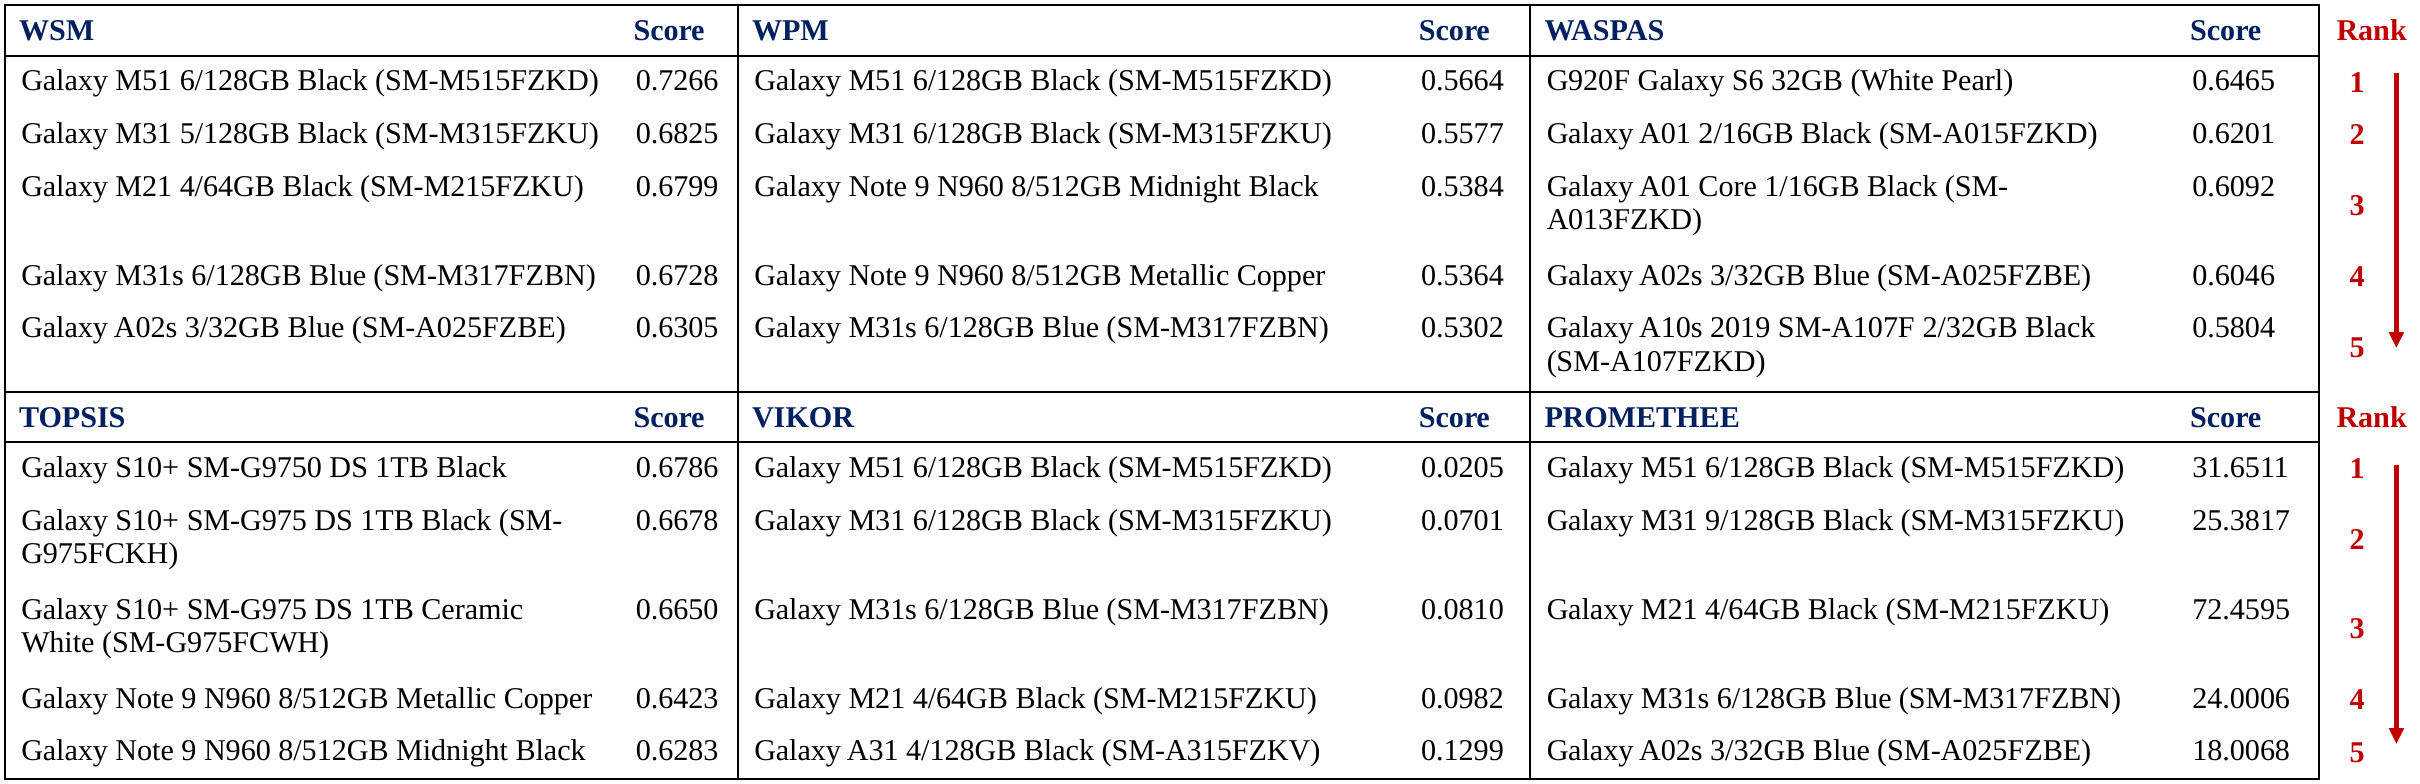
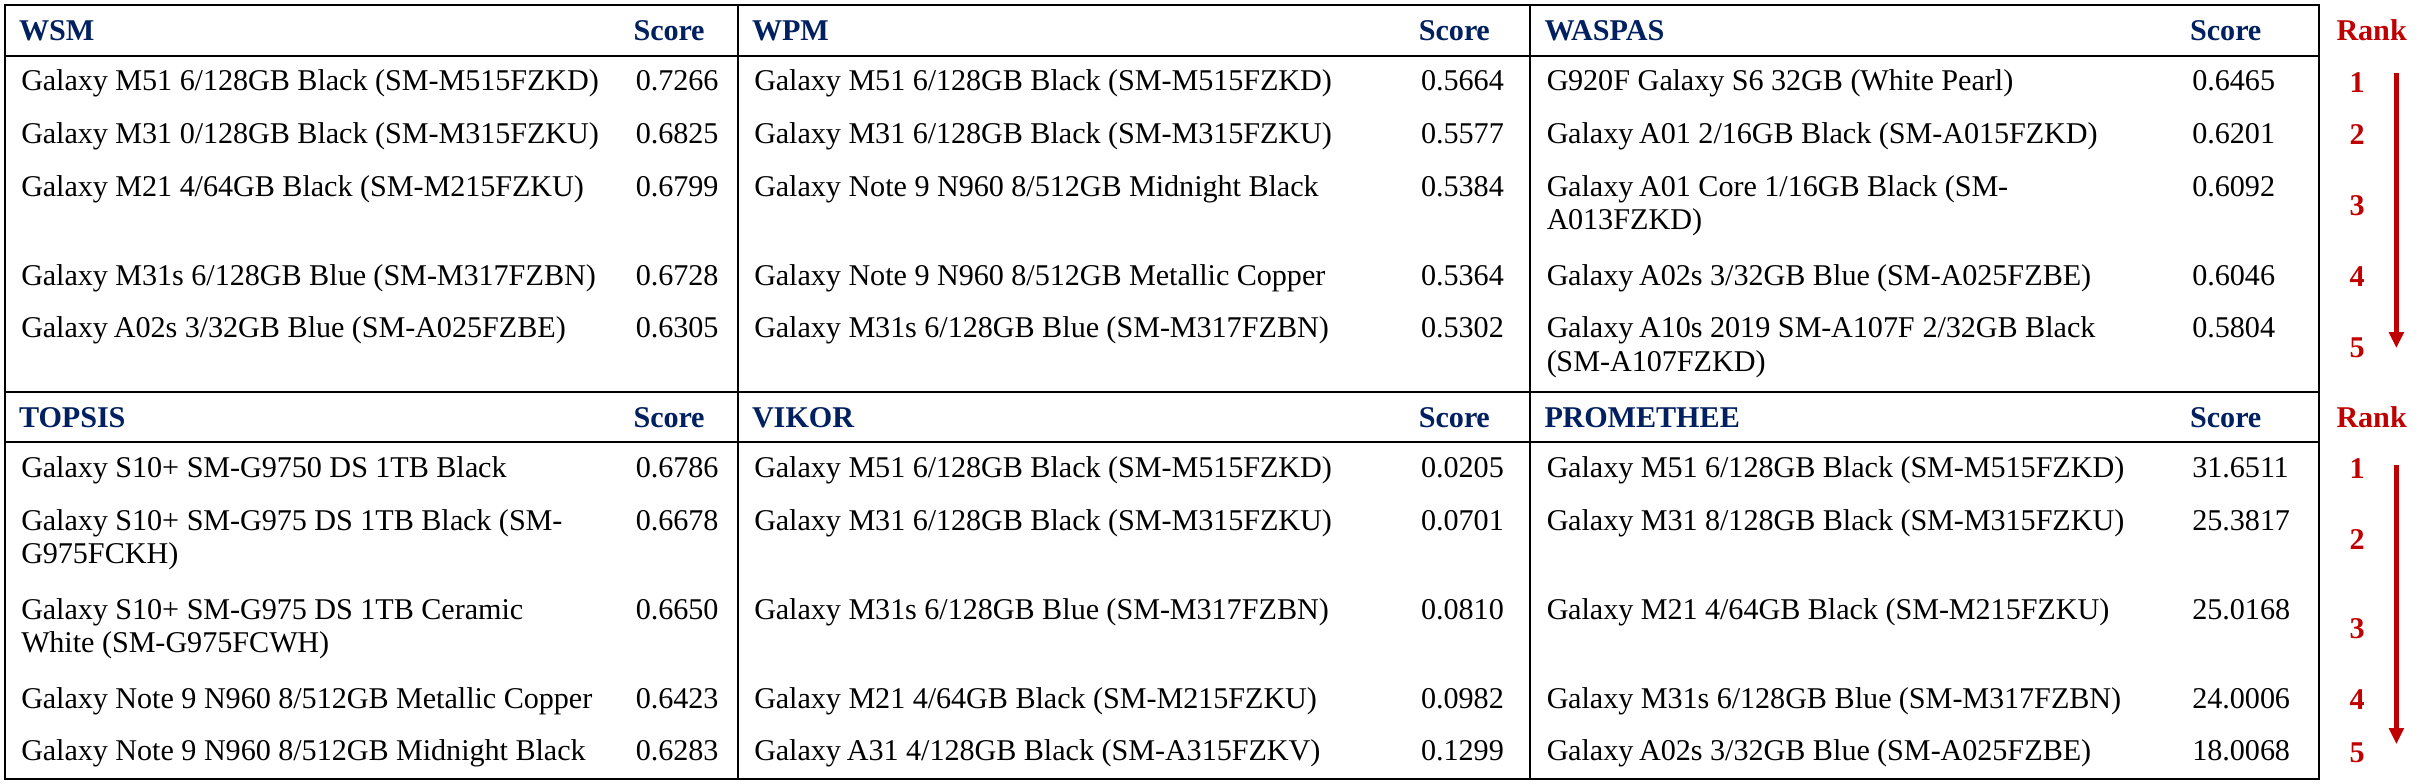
5/128GB: 5/128GB -> 0/128GB (235, 134)
9/128GB: 9/128GB -> 8/128GB (1760, 521)
72.4595: 72.4595 -> 25.0168 (2241, 610)
